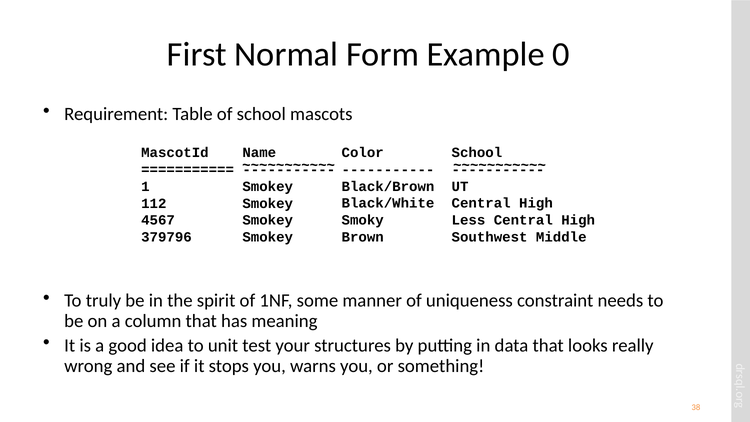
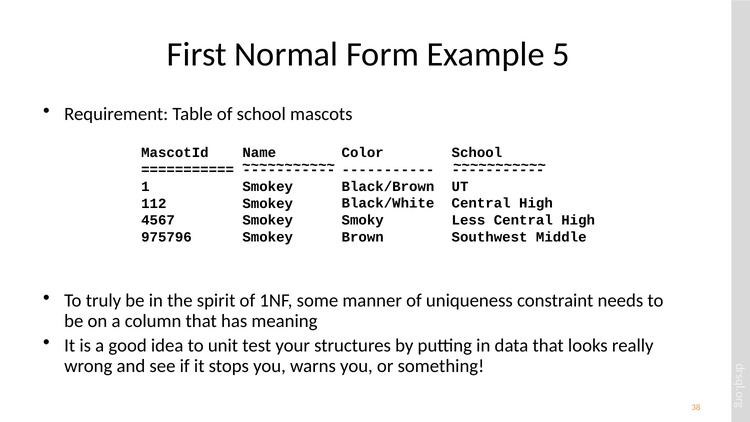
0: 0 -> 5 (561, 54)
379796: 379796 -> 975796 (166, 237)
